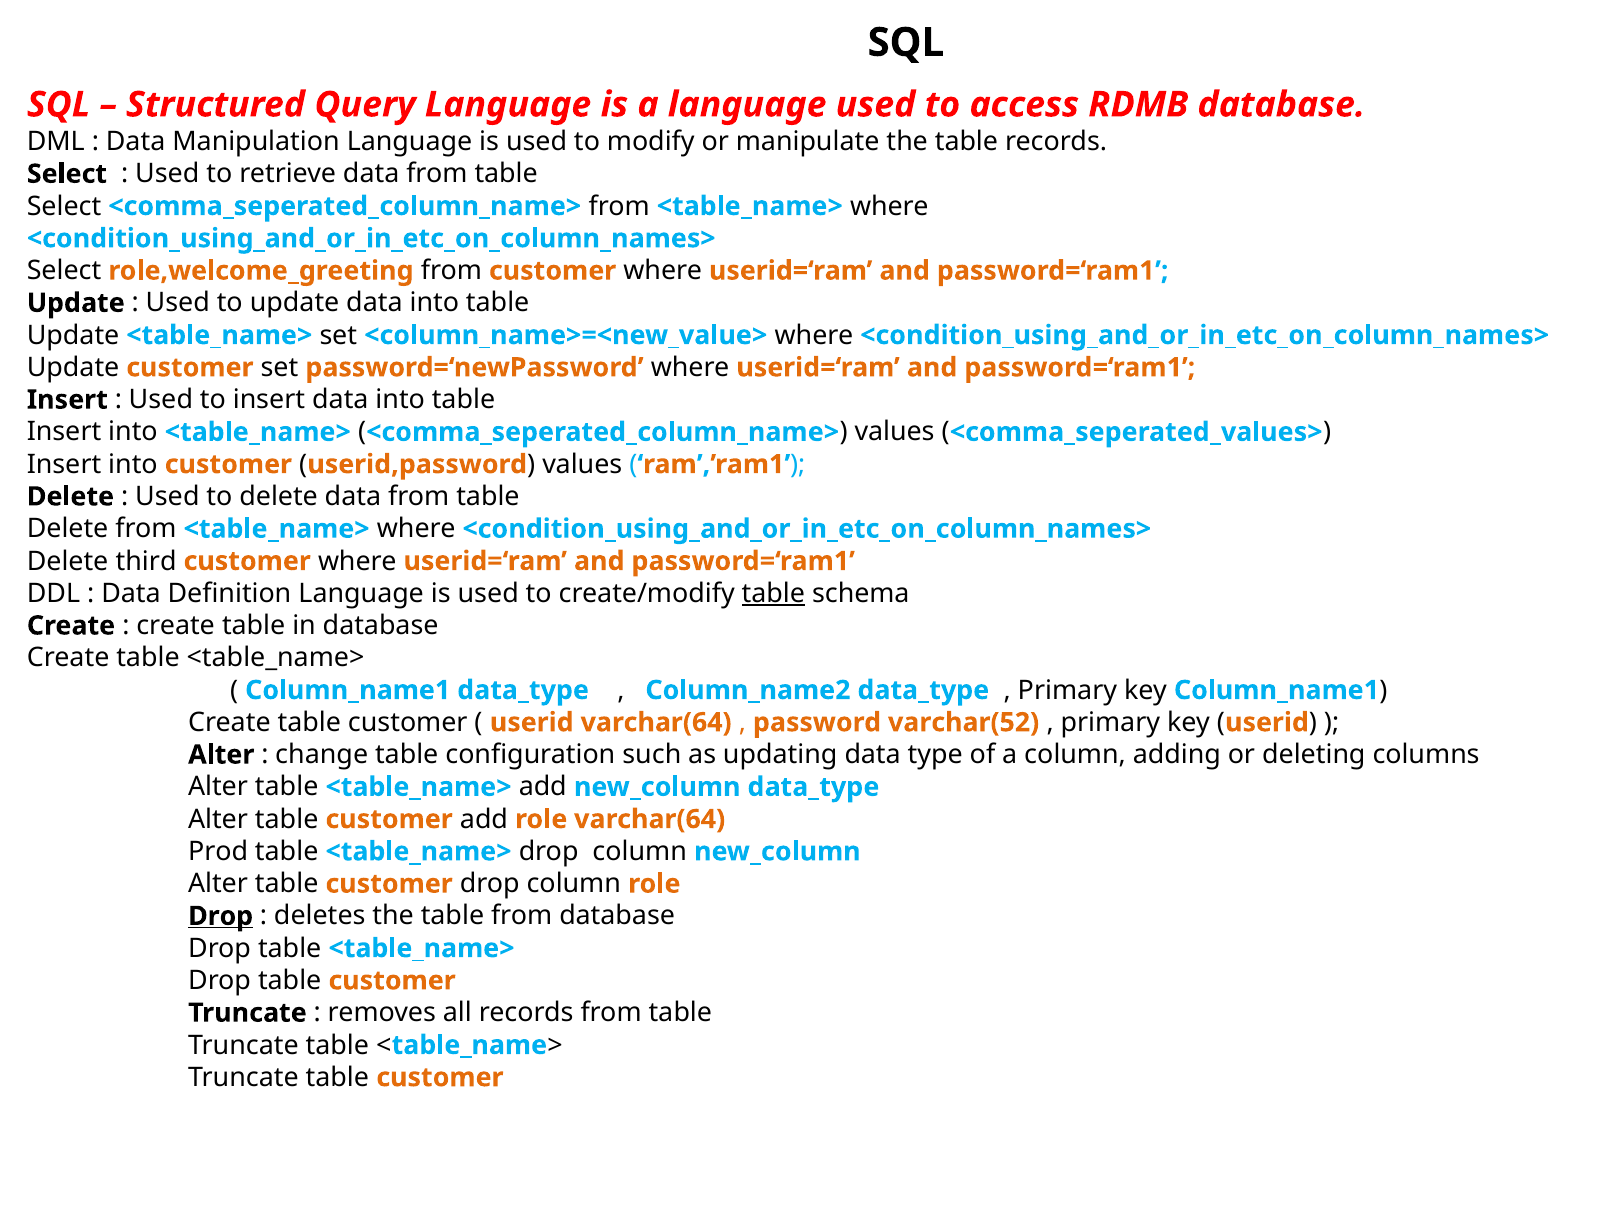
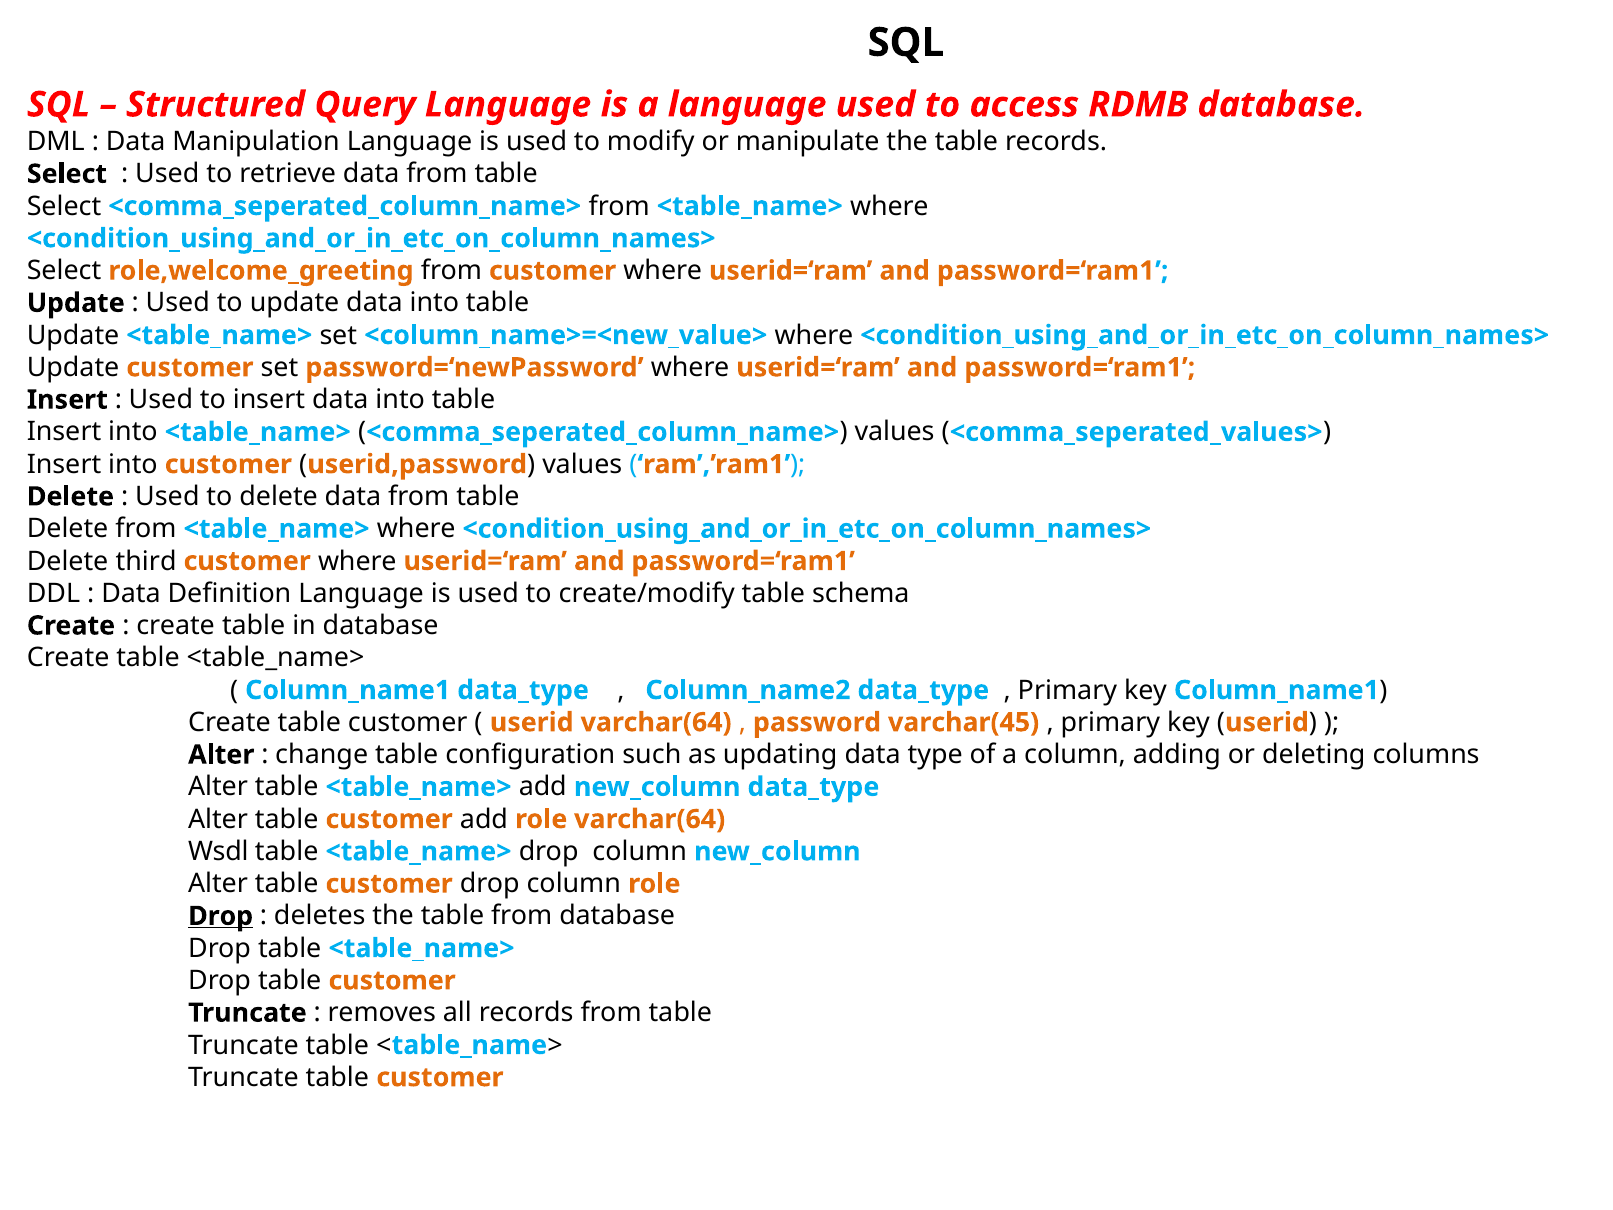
table underline: present -> none (773, 593)
varchar(52: varchar(52 -> varchar(45 (964, 722)
Prod: Prod -> Wsdl (218, 851)
